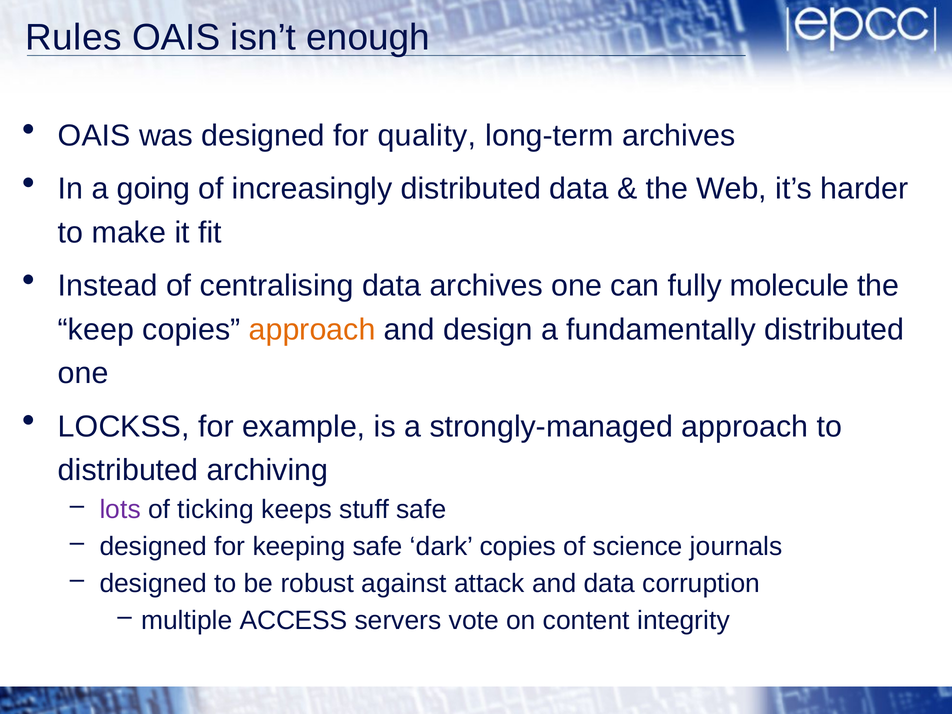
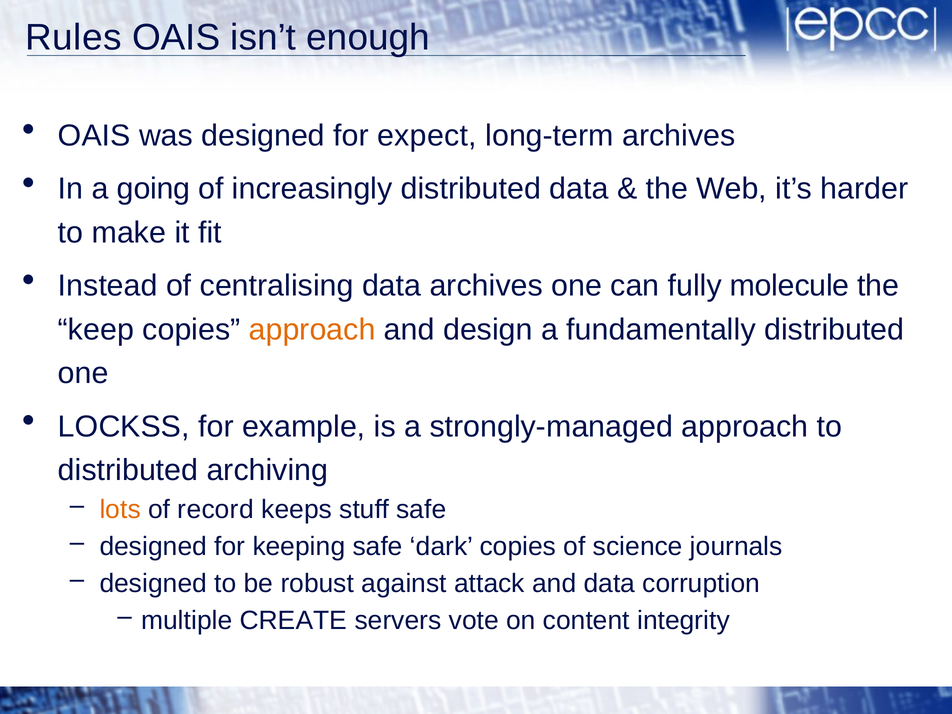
quality: quality -> expect (427, 136)
lots colour: purple -> orange (120, 509)
ticking: ticking -> record (216, 509)
ACCESS: ACCESS -> CREATE (293, 620)
